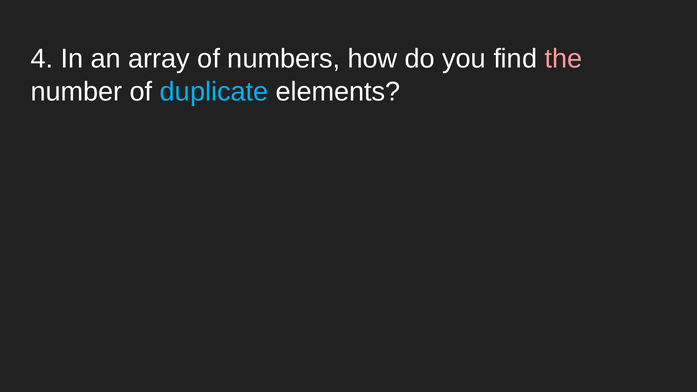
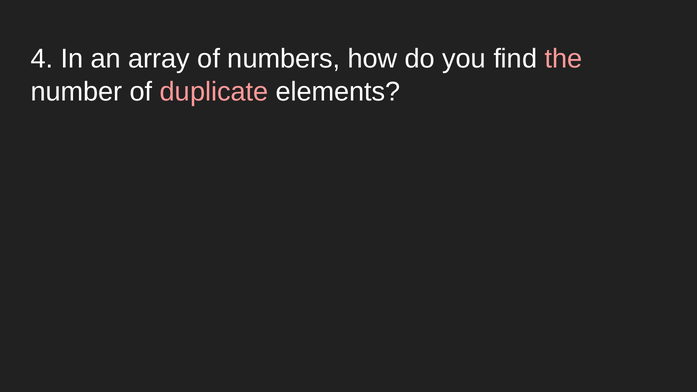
duplicate colour: light blue -> pink (214, 92)
